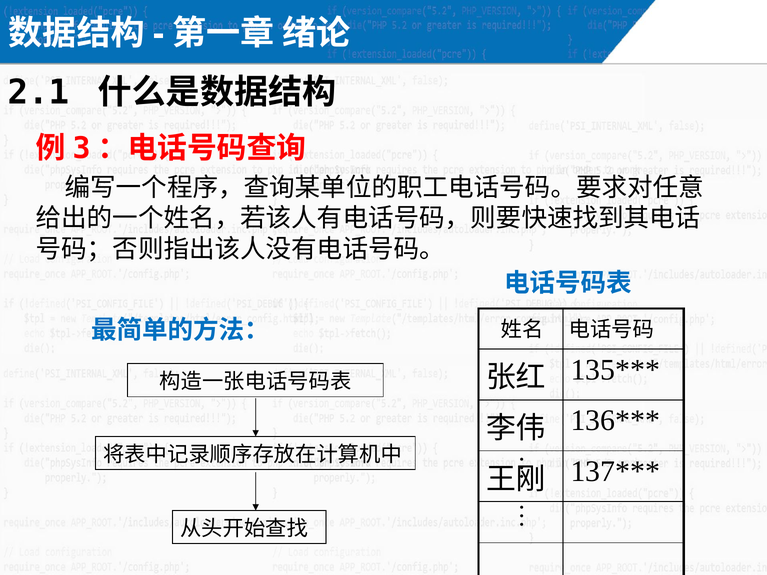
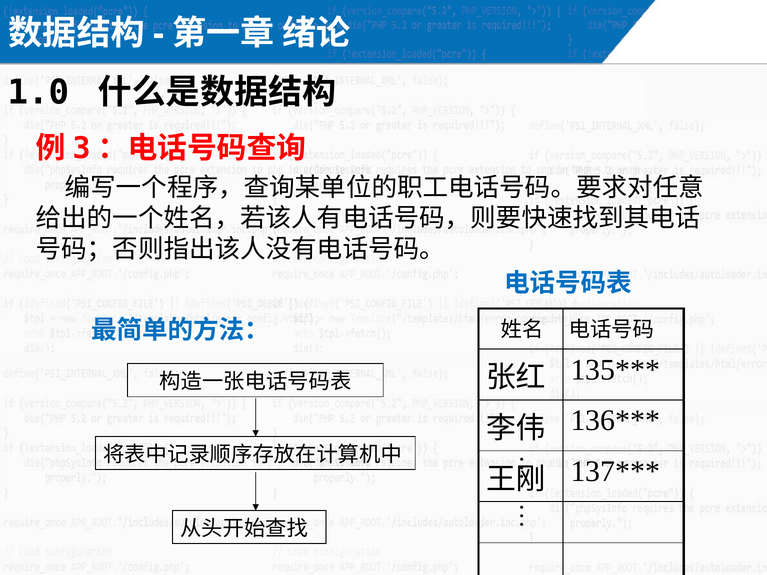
2.1: 2.1 -> 1.0 (38, 92)
